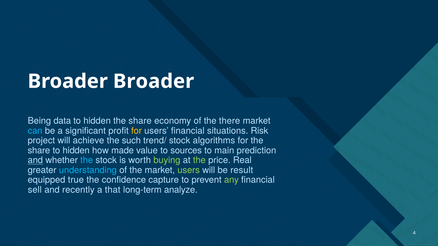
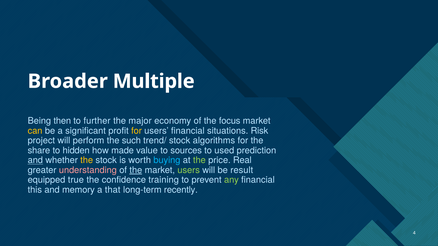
Broader Broader: Broader -> Multiple (154, 81)
data: data -> then (62, 121)
hidden: hidden -> further (97, 121)
share: share -> major (140, 121)
there: there -> focus (230, 121)
can colour: light blue -> yellow (35, 131)
achieve: achieve -> perform (89, 141)
main: main -> used (224, 151)
the colour: light blue -> yellow (87, 161)
buying colour: light green -> light blue (167, 161)
understanding colour: light blue -> pink (88, 170)
the underline: none -> present (136, 170)
capture: capture -> training (164, 180)
sell: sell -> this (35, 190)
recently: recently -> memory (79, 190)
analyze: analyze -> recently (181, 190)
